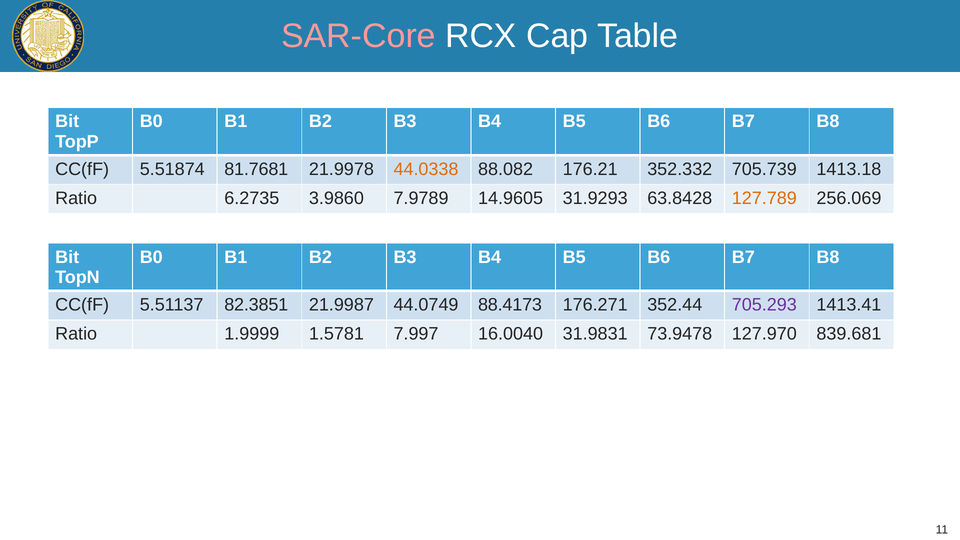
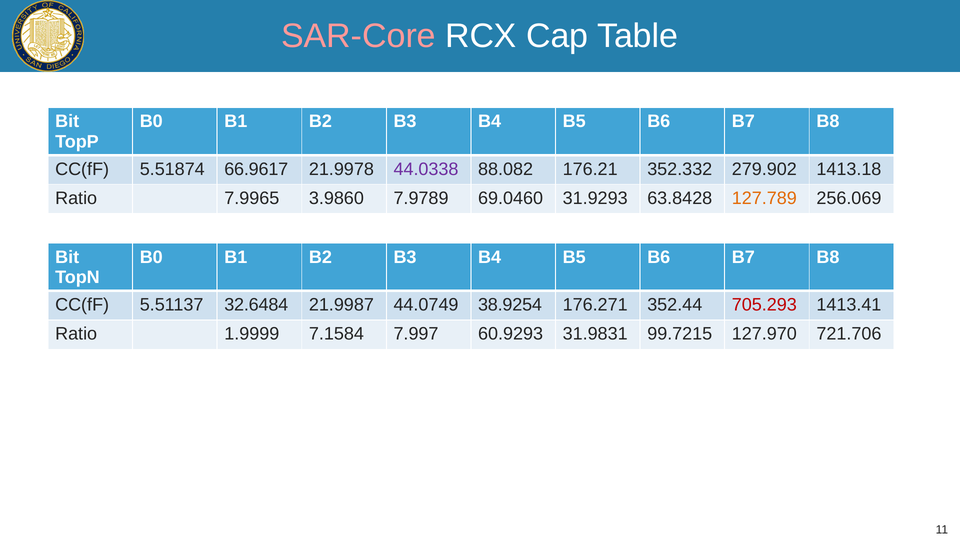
81.7681: 81.7681 -> 66.9617 (256, 169)
44.0338 colour: orange -> purple (426, 169)
705.739: 705.739 -> 279.902 (764, 169)
6.2735: 6.2735 -> 7.9965 (252, 198)
14.9605: 14.9605 -> 69.0460 (511, 198)
82.3851: 82.3851 -> 32.6484 (256, 305)
88.4173: 88.4173 -> 38.9254 (510, 305)
705.293 colour: purple -> red (764, 305)
1.5781: 1.5781 -> 7.1584 (336, 334)
16.0040: 16.0040 -> 60.9293 (511, 334)
73.9478: 73.9478 -> 99.7215 (680, 334)
839.681: 839.681 -> 721.706 (849, 334)
